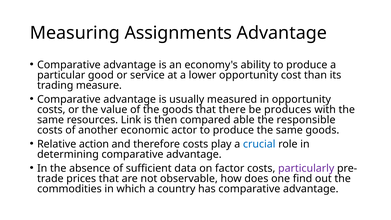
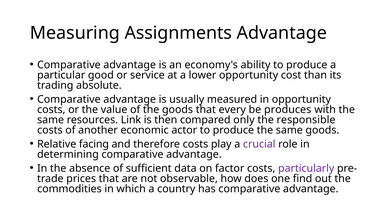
measure: measure -> absolute (99, 85)
there: there -> every (232, 110)
able: able -> only (244, 120)
action: action -> facing (94, 144)
crucial colour: blue -> purple (259, 144)
